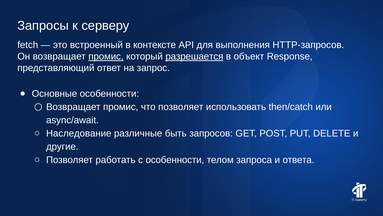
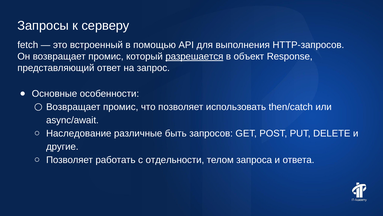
контексте: контексте -> помощью (155, 45)
промис underline: present -> none (106, 56)
с особенности: особенности -> отдельности (175, 160)
